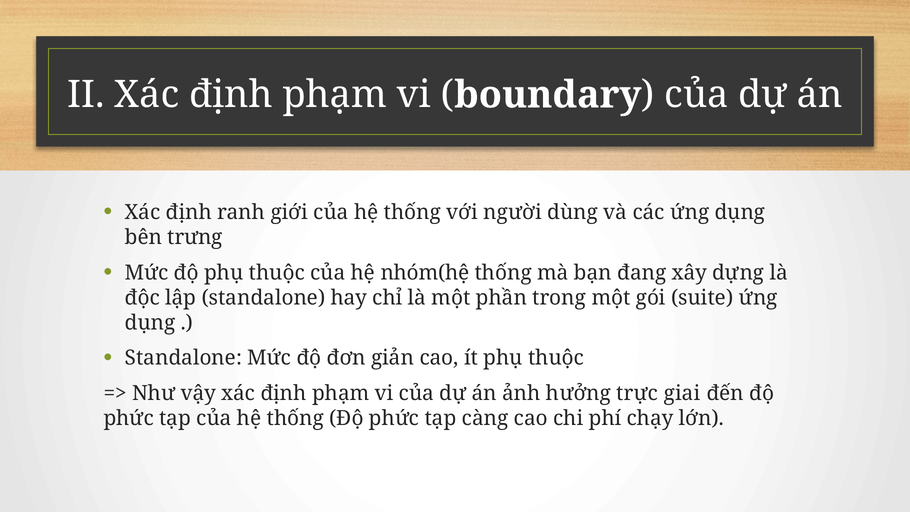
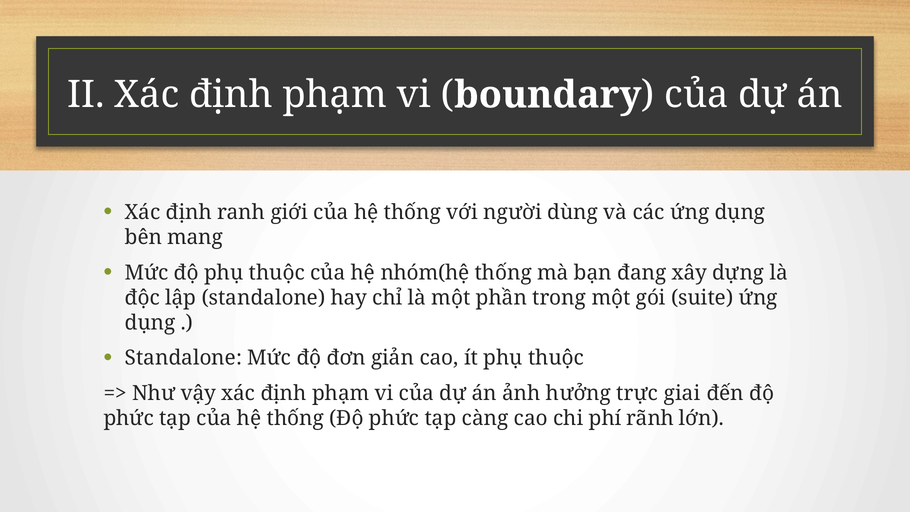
trưng: trưng -> mang (195, 237)
chạy: chạy -> rãnh (650, 418)
